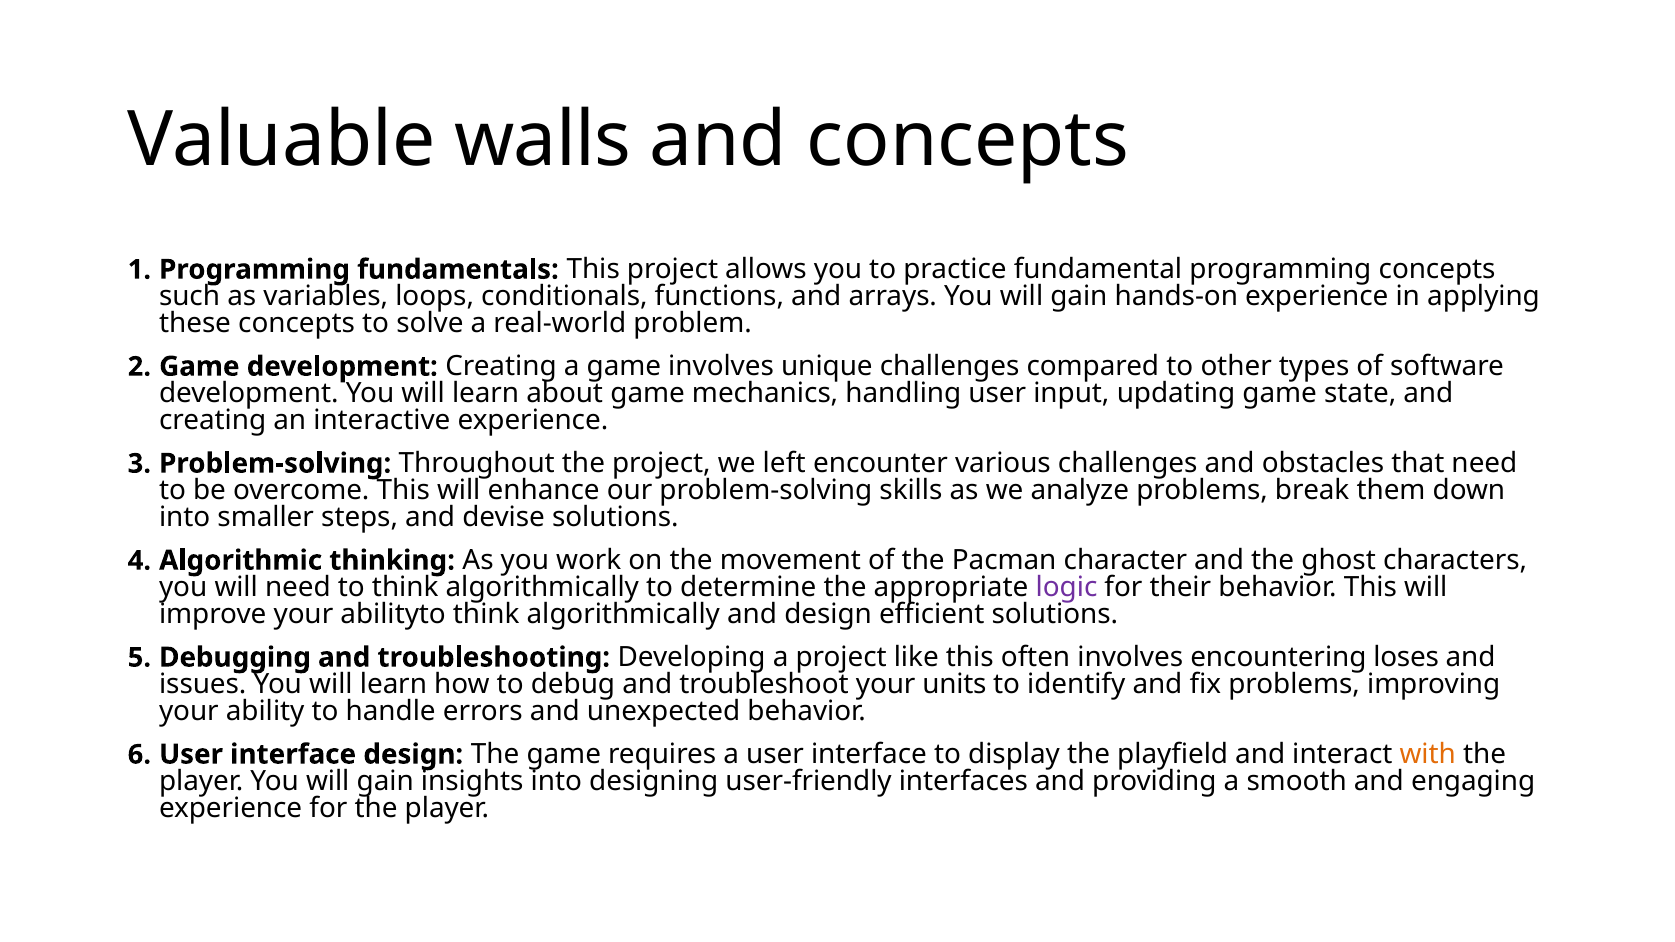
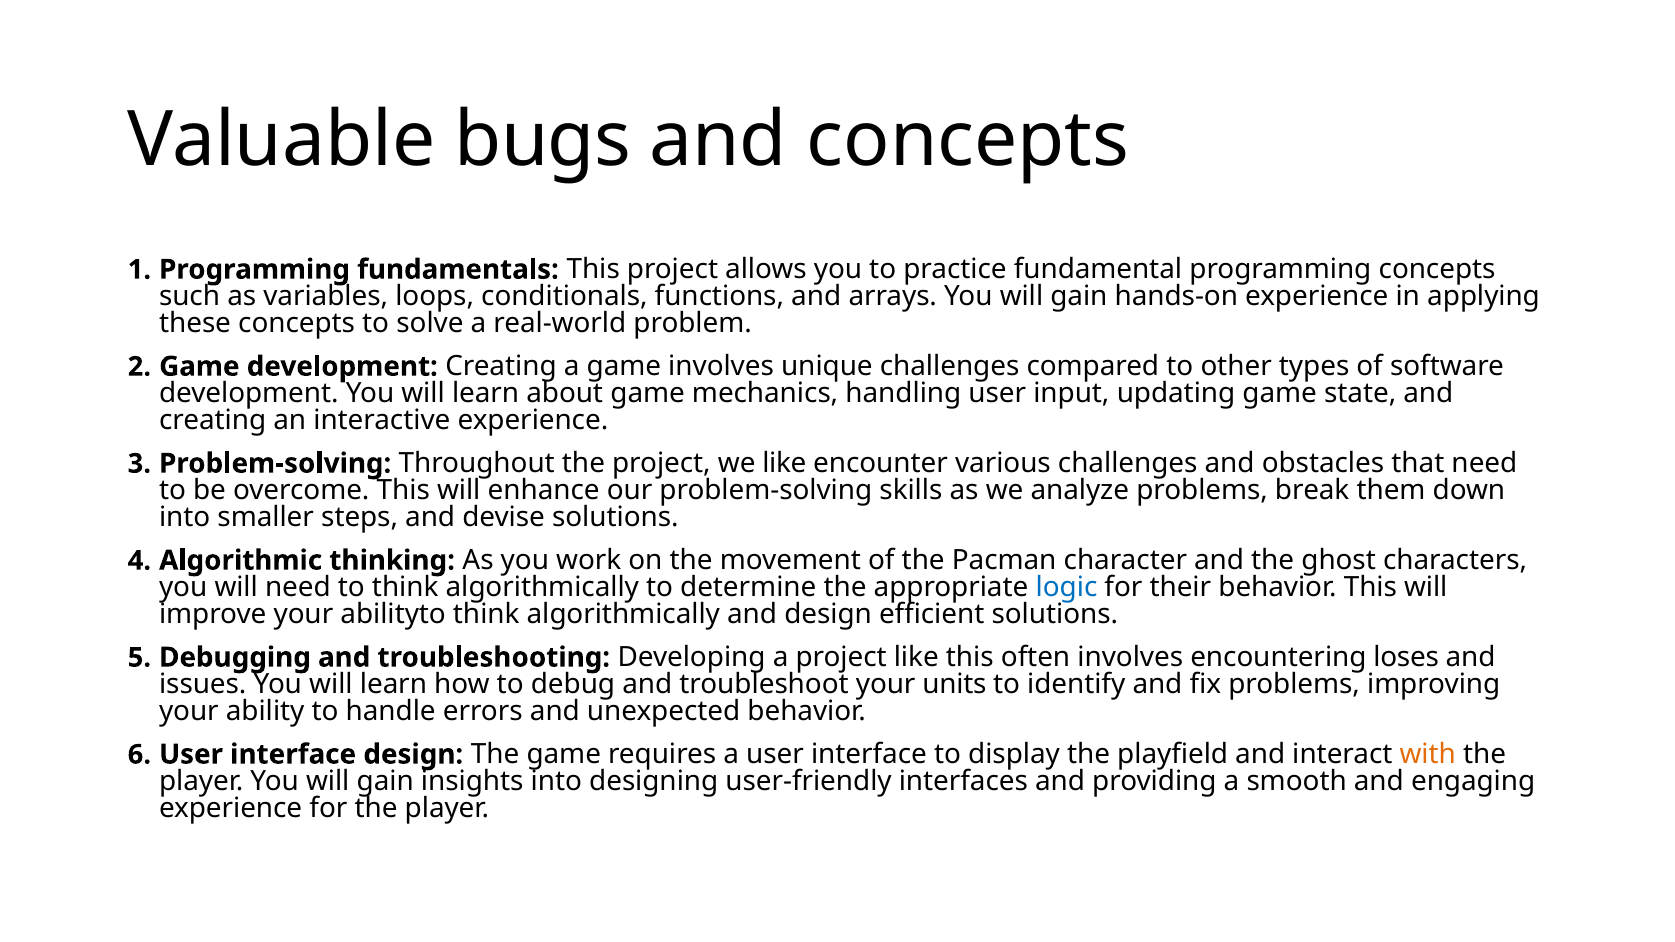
walls: walls -> bugs (543, 141)
we left: left -> like (784, 464)
logic colour: purple -> blue (1067, 588)
